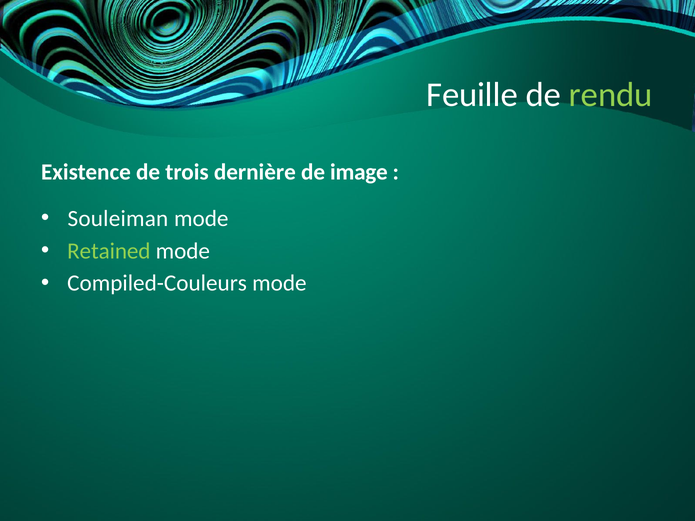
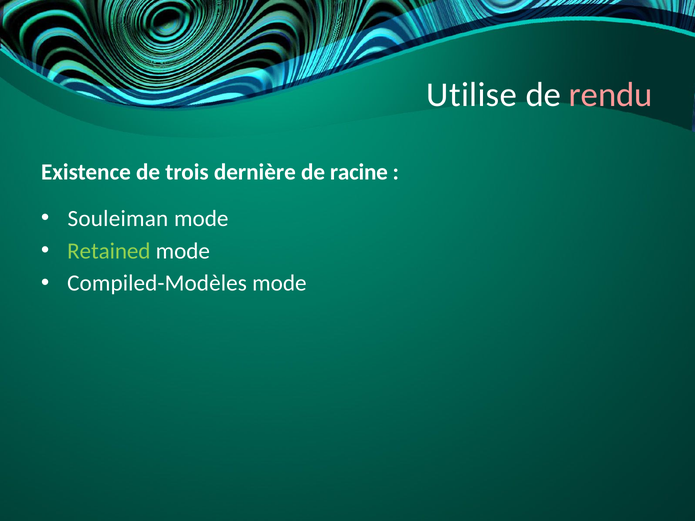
Feuille: Feuille -> Utilise (472, 95)
rendu colour: light green -> pink (611, 95)
image: image -> racine (359, 172)
Compiled-Couleurs: Compiled-Couleurs -> Compiled-Modèles (157, 283)
